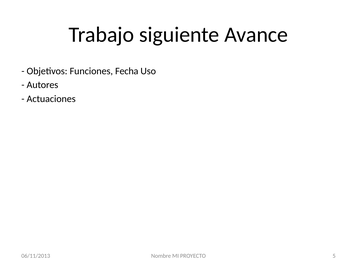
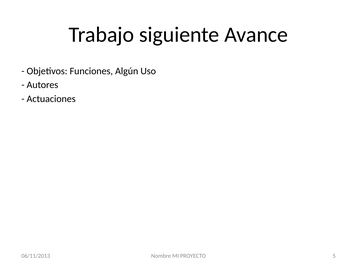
Fecha: Fecha -> Algún (127, 71)
